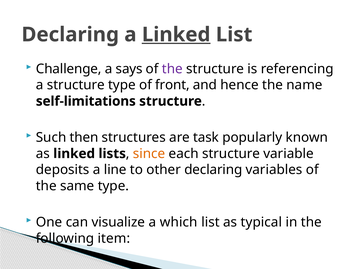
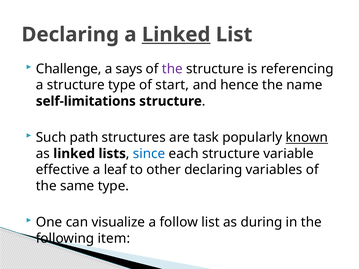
front: front -> start (172, 85)
then: then -> path (84, 138)
known underline: none -> present (307, 138)
since colour: orange -> blue (149, 154)
deposits: deposits -> effective (63, 170)
line: line -> leaf (115, 170)
which: which -> follow (179, 222)
typical: typical -> during (261, 222)
